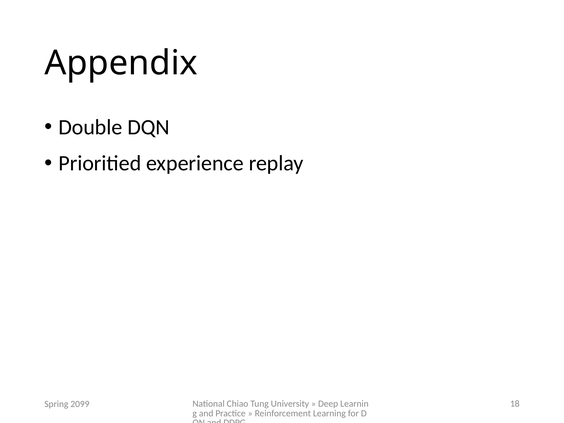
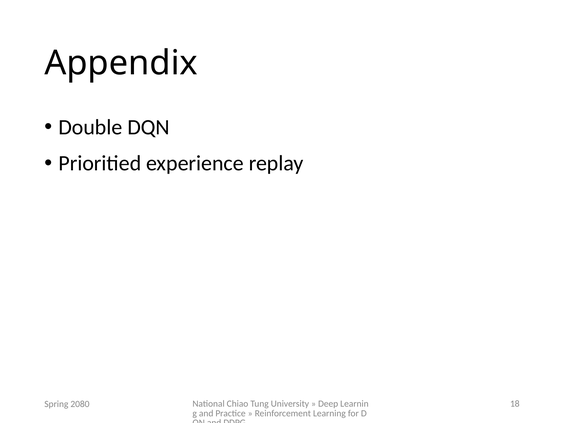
2099: 2099 -> 2080 (80, 404)
